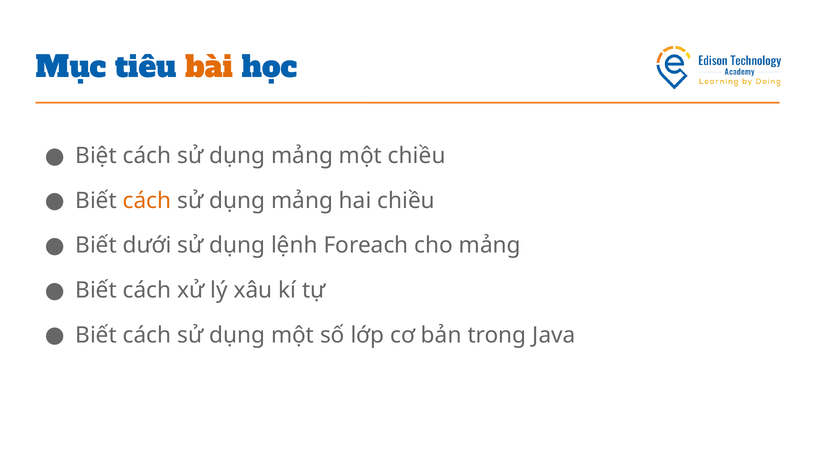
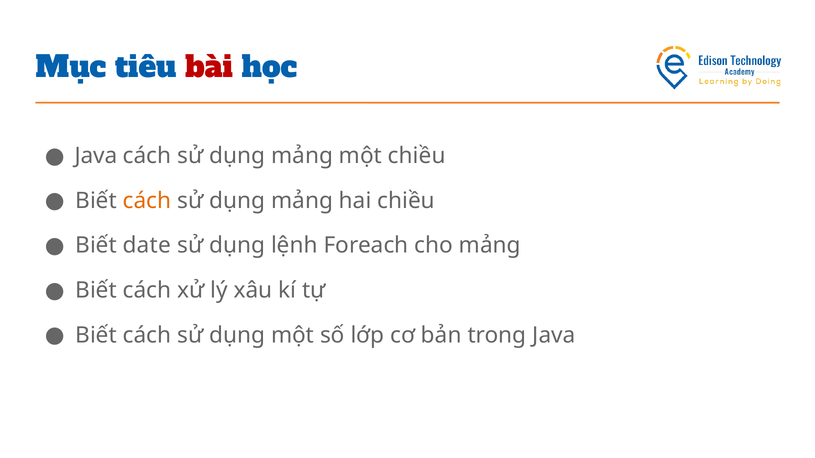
bài colour: orange -> red (209, 68)
Biệt: Biệt -> Java (96, 156)
dưới: dưới -> date (147, 246)
